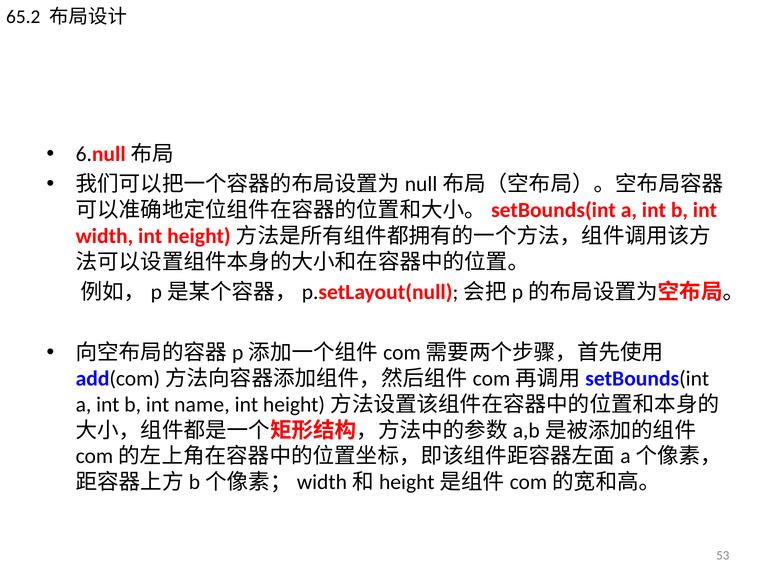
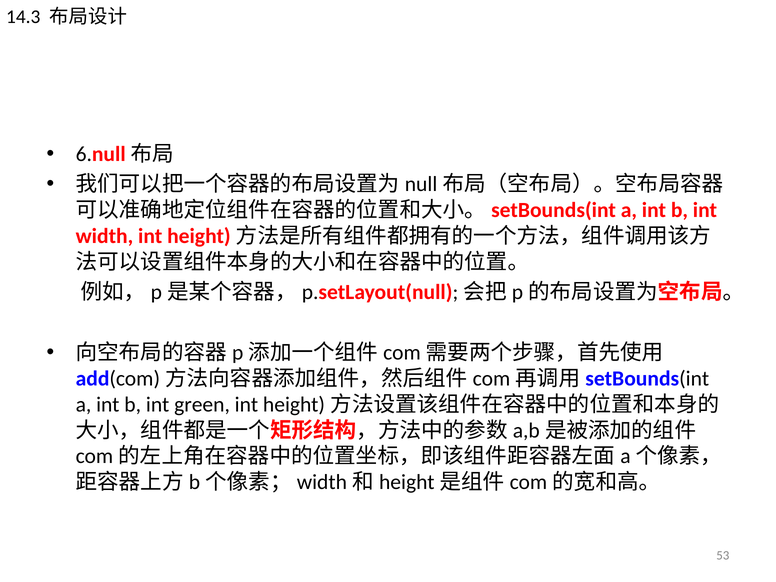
65.2: 65.2 -> 14.3 (23, 17)
name: name -> green (202, 405)
